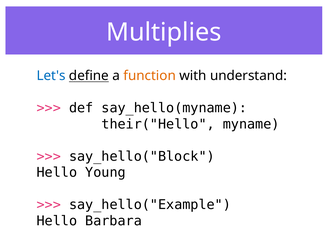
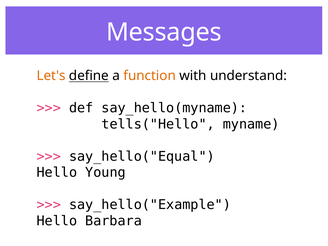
Multiplies: Multiplies -> Messages (164, 32)
Let's colour: blue -> orange (51, 76)
their("Hello: their("Hello -> tells("Hello (158, 124)
say_hello("Block: say_hello("Block -> say_hello("Equal (142, 156)
